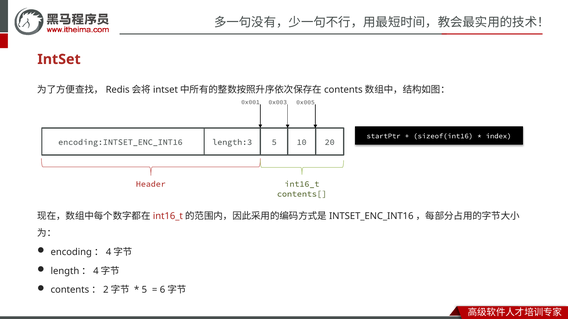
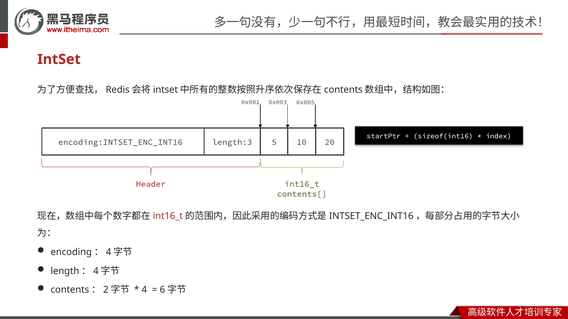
5: 5 -> 4 (144, 290)
